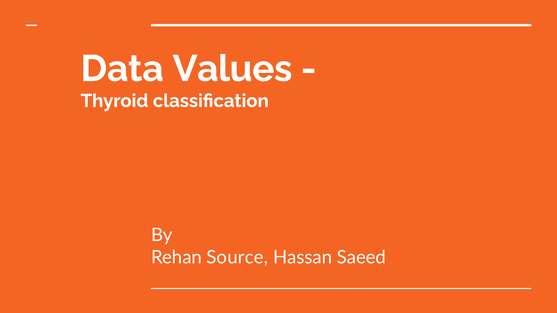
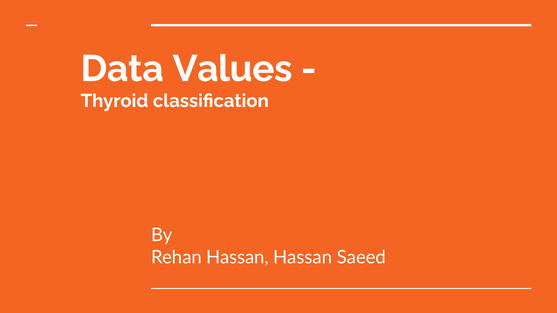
Rehan Source: Source -> Hassan (237, 257)
